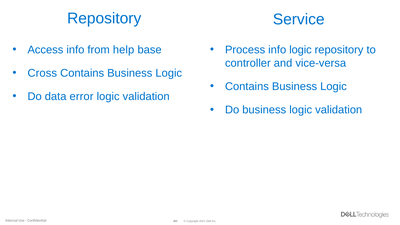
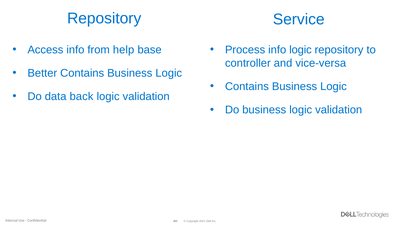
Cross: Cross -> Better (42, 73)
error: error -> back (82, 97)
